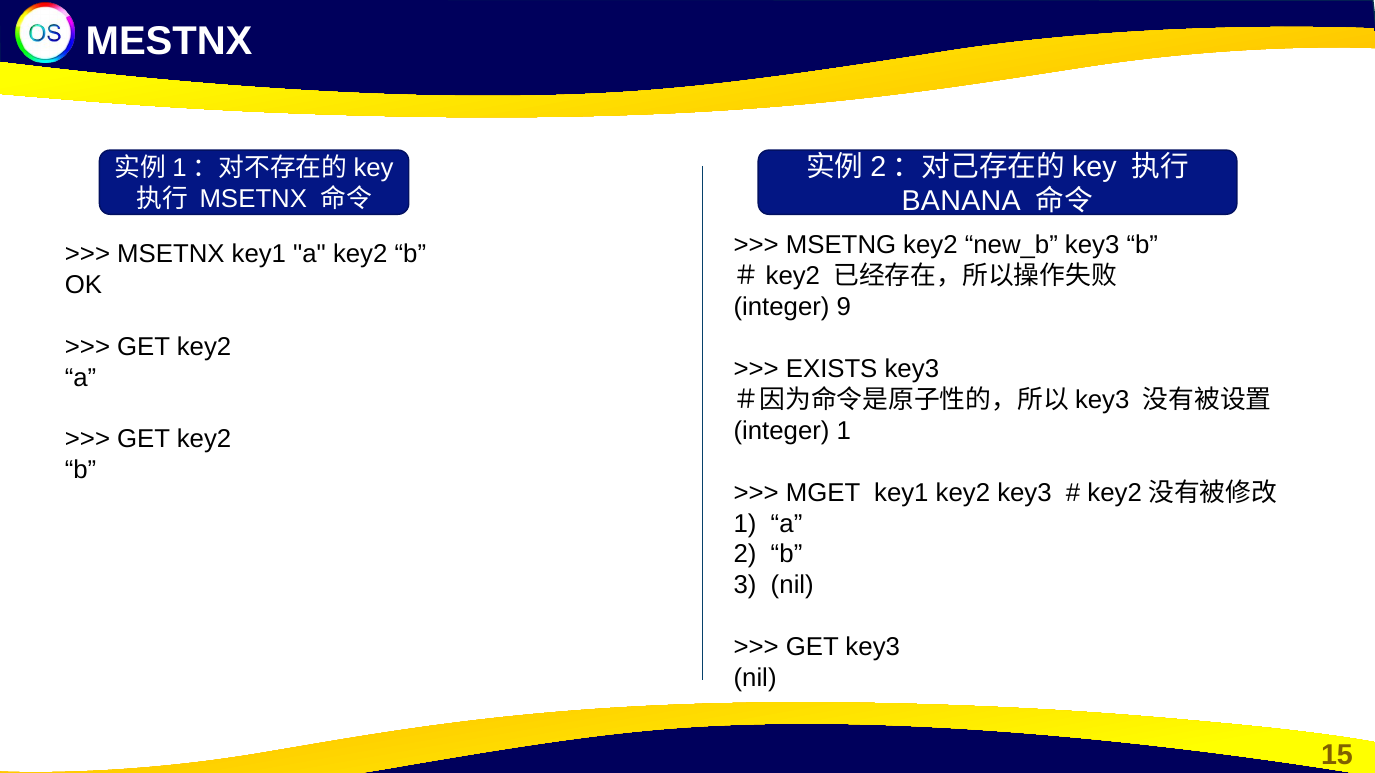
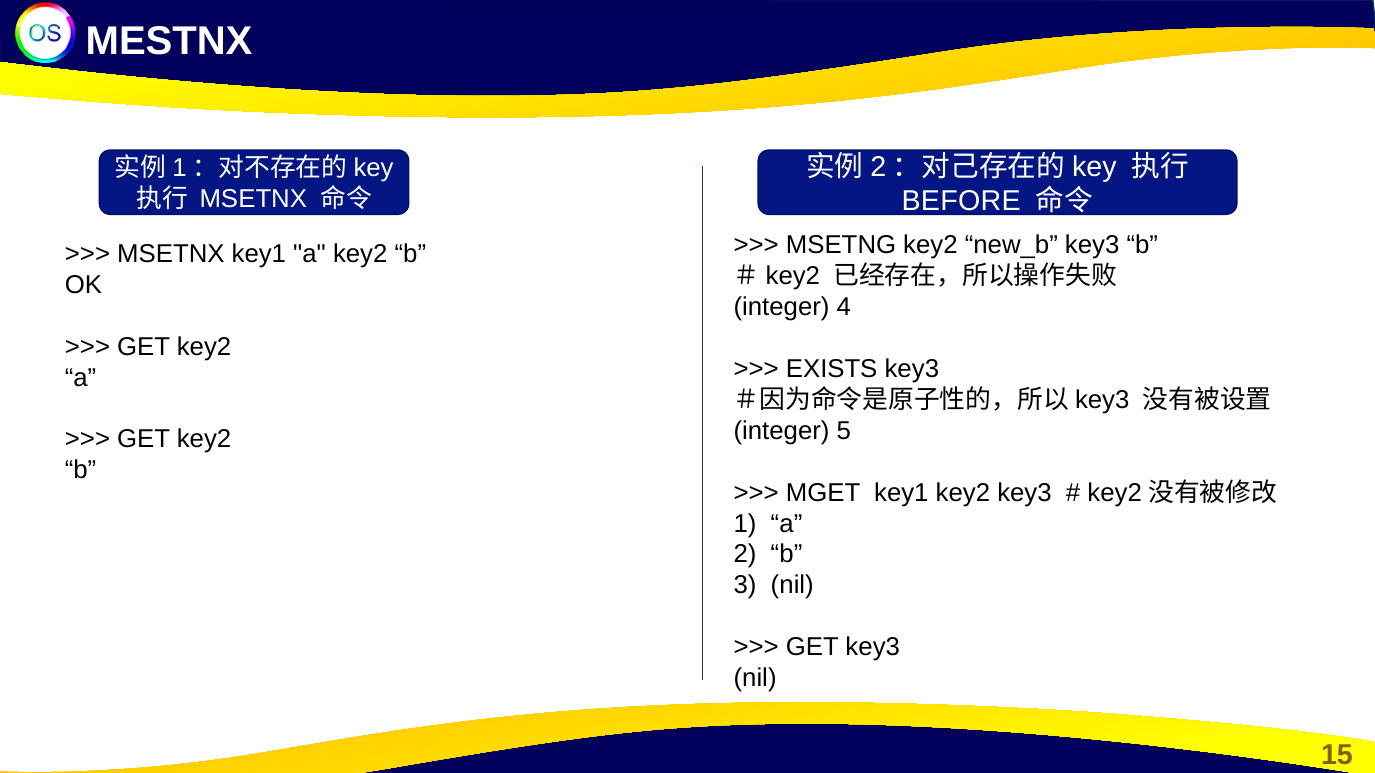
BANANA: BANANA -> BEFORE (961, 201)
9: 9 -> 4 (844, 307)
integer 1: 1 -> 5 (844, 431)
